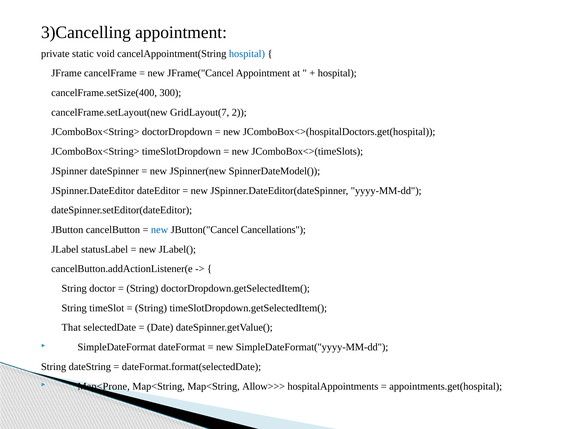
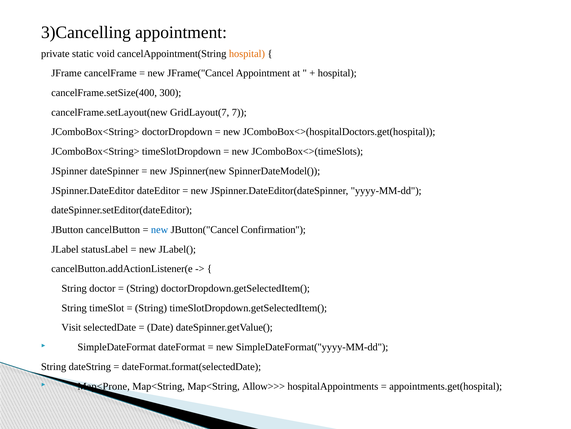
hospital colour: blue -> orange (247, 54)
2: 2 -> 7 (239, 112)
Cancellations: Cancellations -> Confirmation (273, 229)
That: That -> Visit (71, 327)
